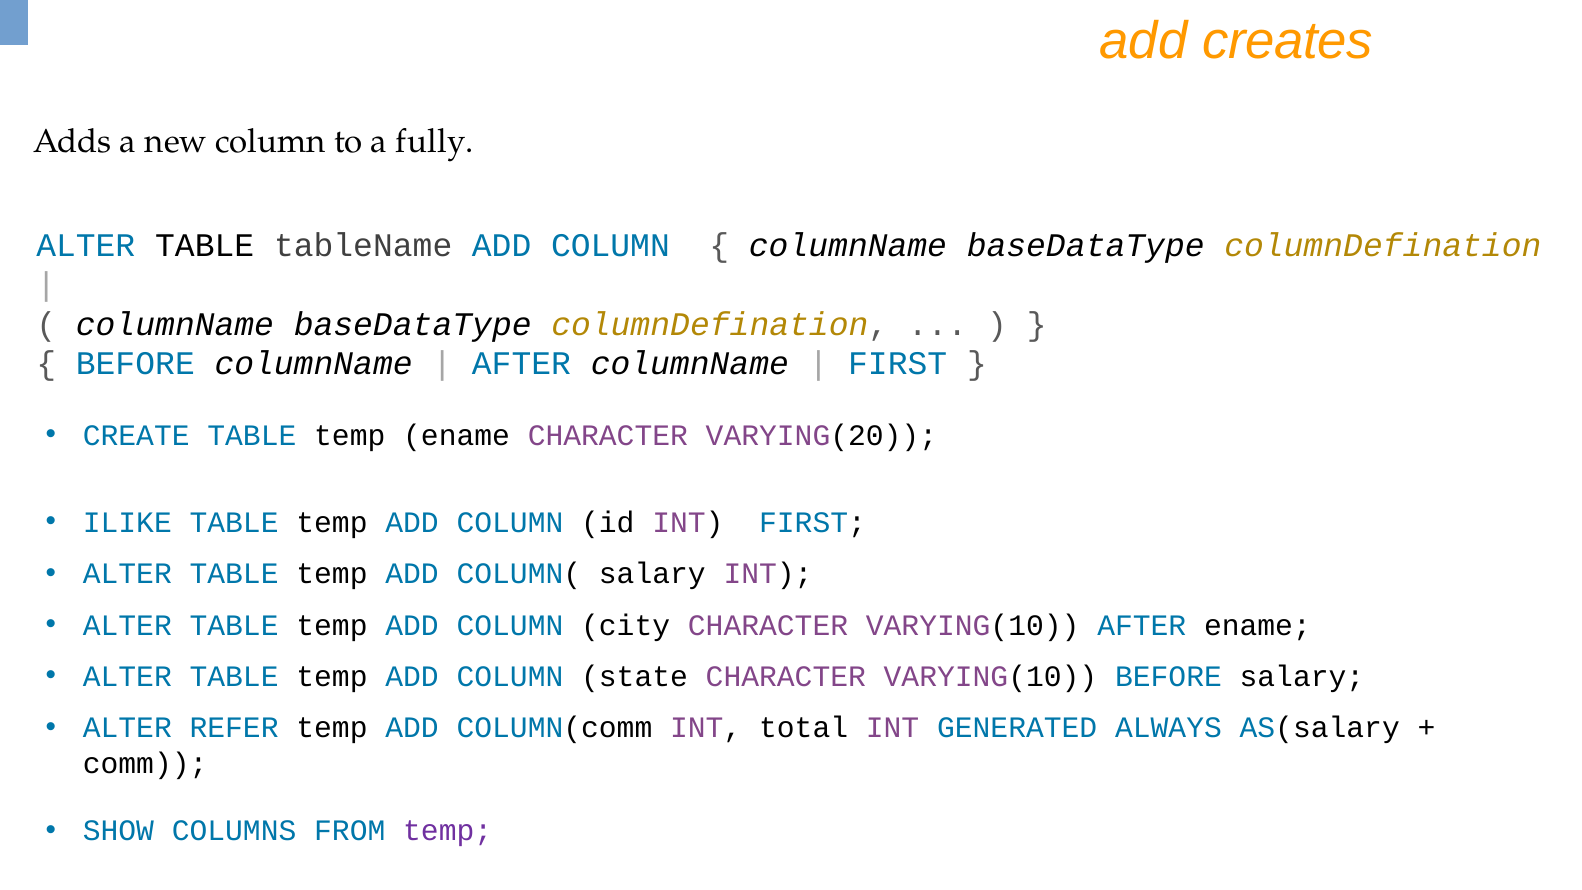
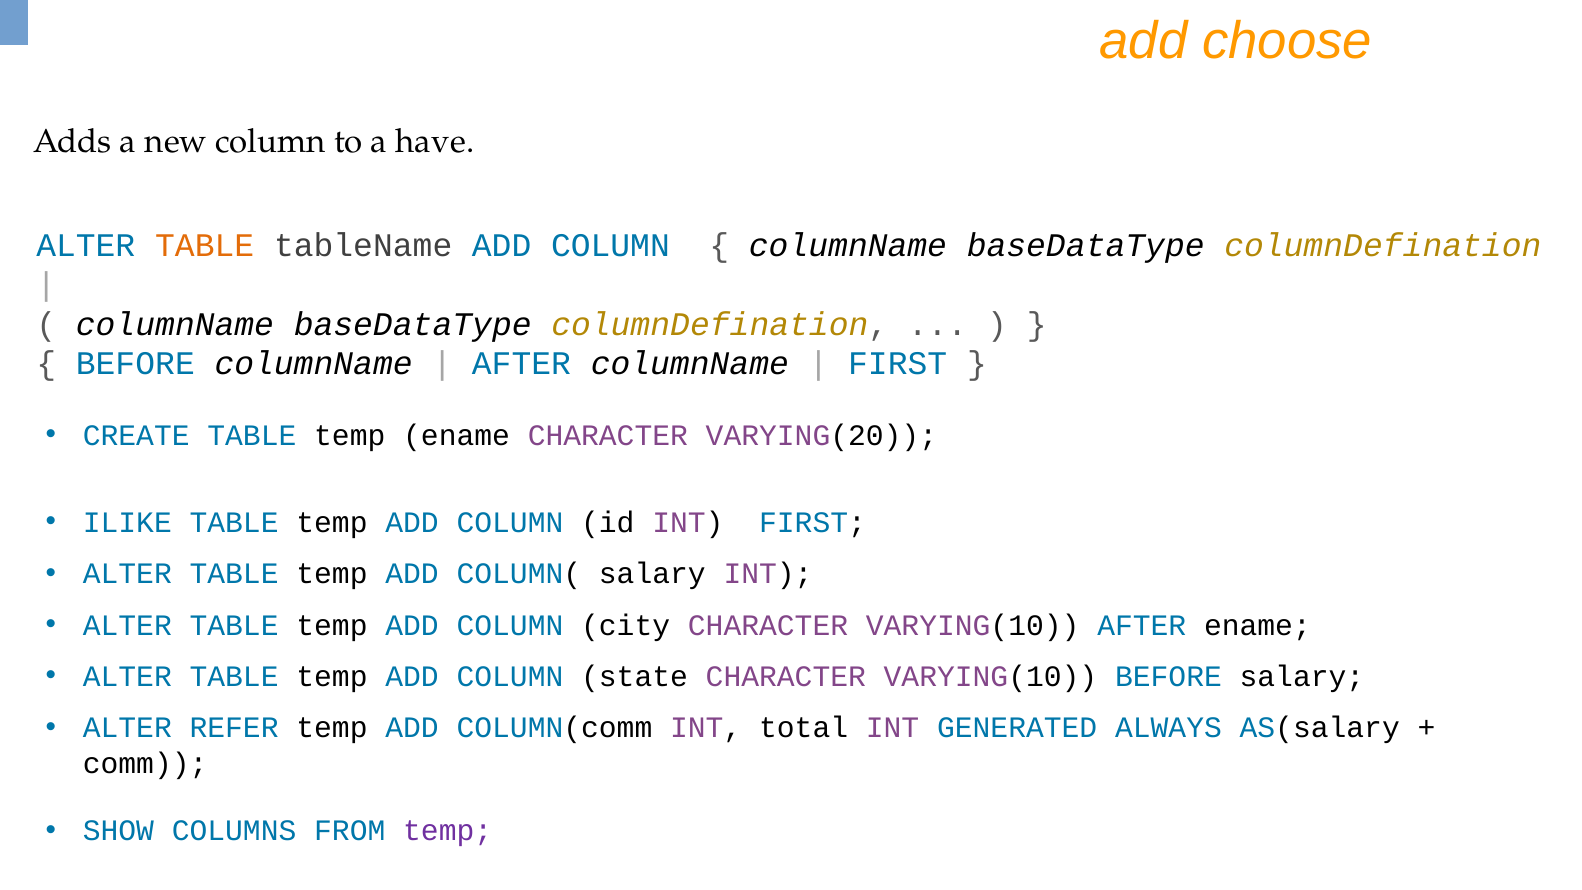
creates: creates -> choose (1287, 41)
fully: fully -> have (435, 142)
TABLE colour: black -> orange (205, 245)
